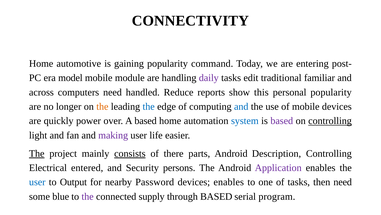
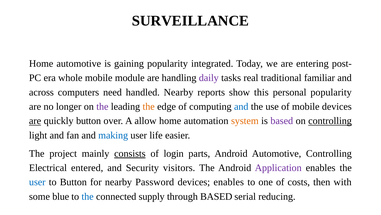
CONNECTIVITY: CONNECTIVITY -> SURVEILLANCE (190, 21)
command: command -> integrated (212, 63)
model: model -> whole (70, 78)
edit: edit -> real (251, 78)
handled Reduce: Reduce -> Nearby (179, 92)
the colour: orange -> purple (102, 106)
the colour: blue -> orange (149, 106)
are underline: none -> present (35, 121)
quickly power: power -> button (89, 121)
A based: based -> allow (146, 121)
system colour: blue -> orange (245, 121)
making colour: purple -> blue (113, 135)
The underline: present -> none (37, 153)
there: there -> login (174, 153)
Android Description: Description -> Automotive (277, 153)
persons: persons -> visitors (179, 167)
to Output: Output -> Button (73, 182)
of tasks: tasks -> costs (299, 182)
then need: need -> with (343, 182)
the colour: purple -> blue (88, 196)
program: program -> reducing (277, 196)
